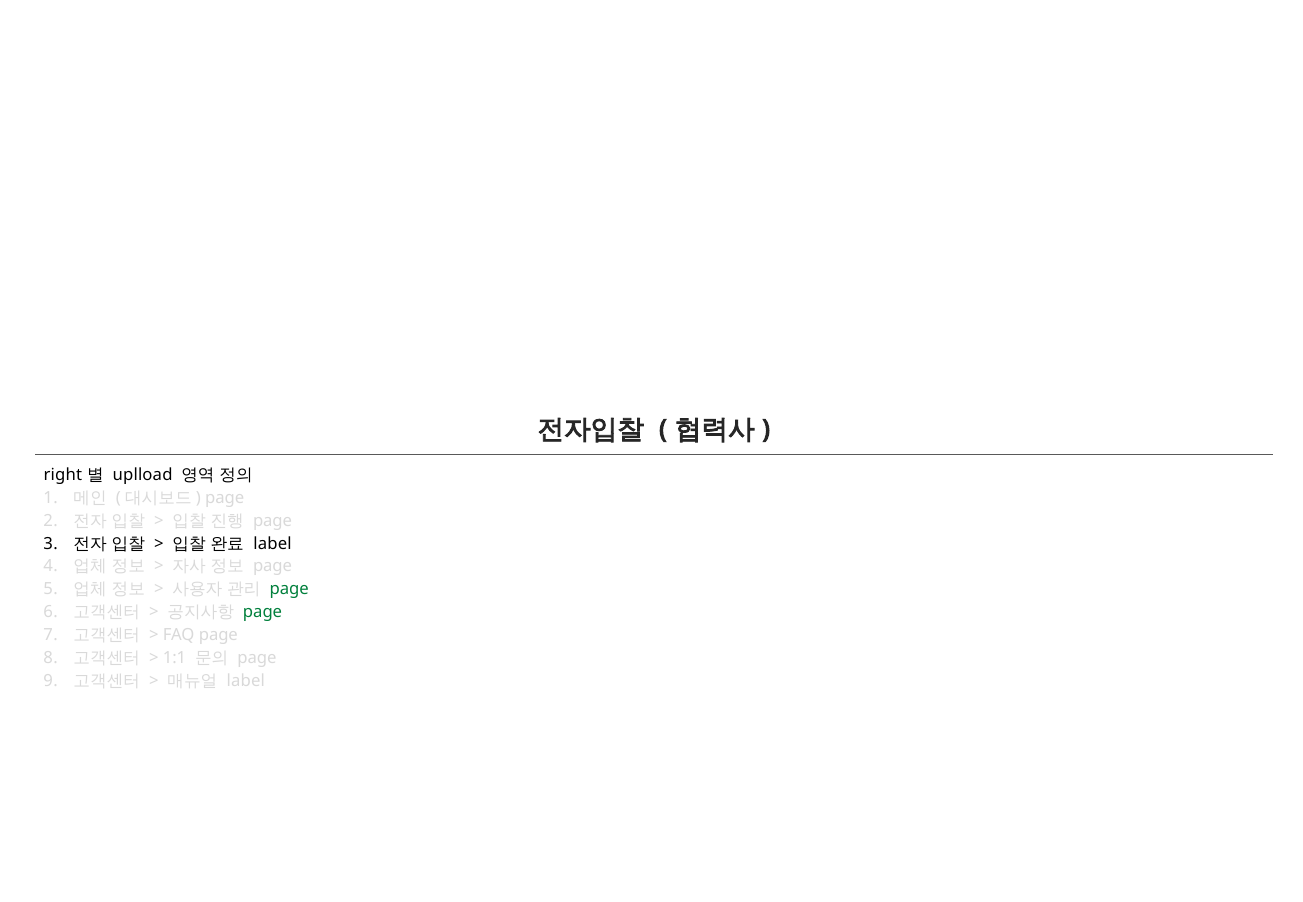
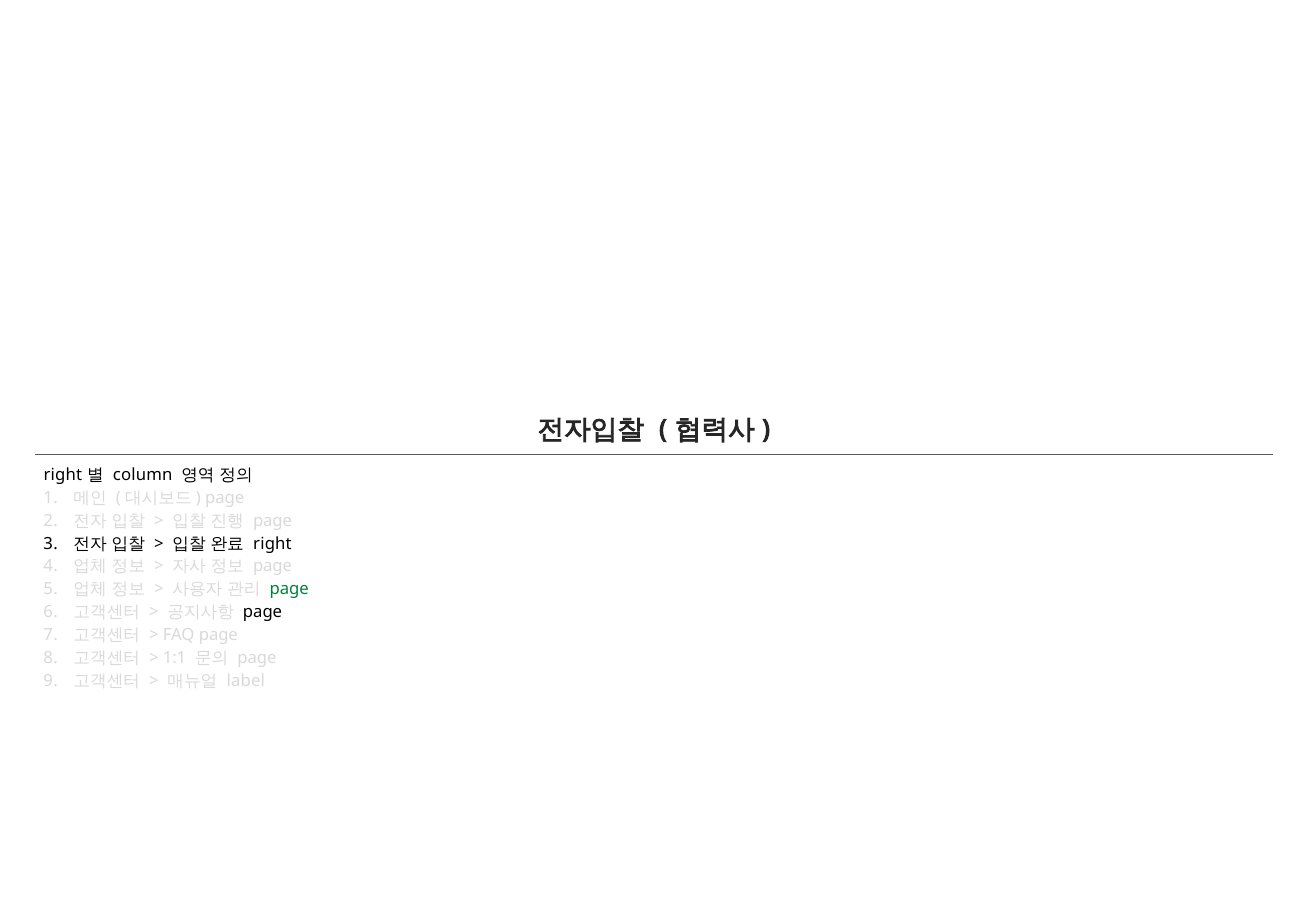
uplload: uplload -> column (143, 475)
label: label -> right (272, 544)
page colour: green -> black (263, 612)
